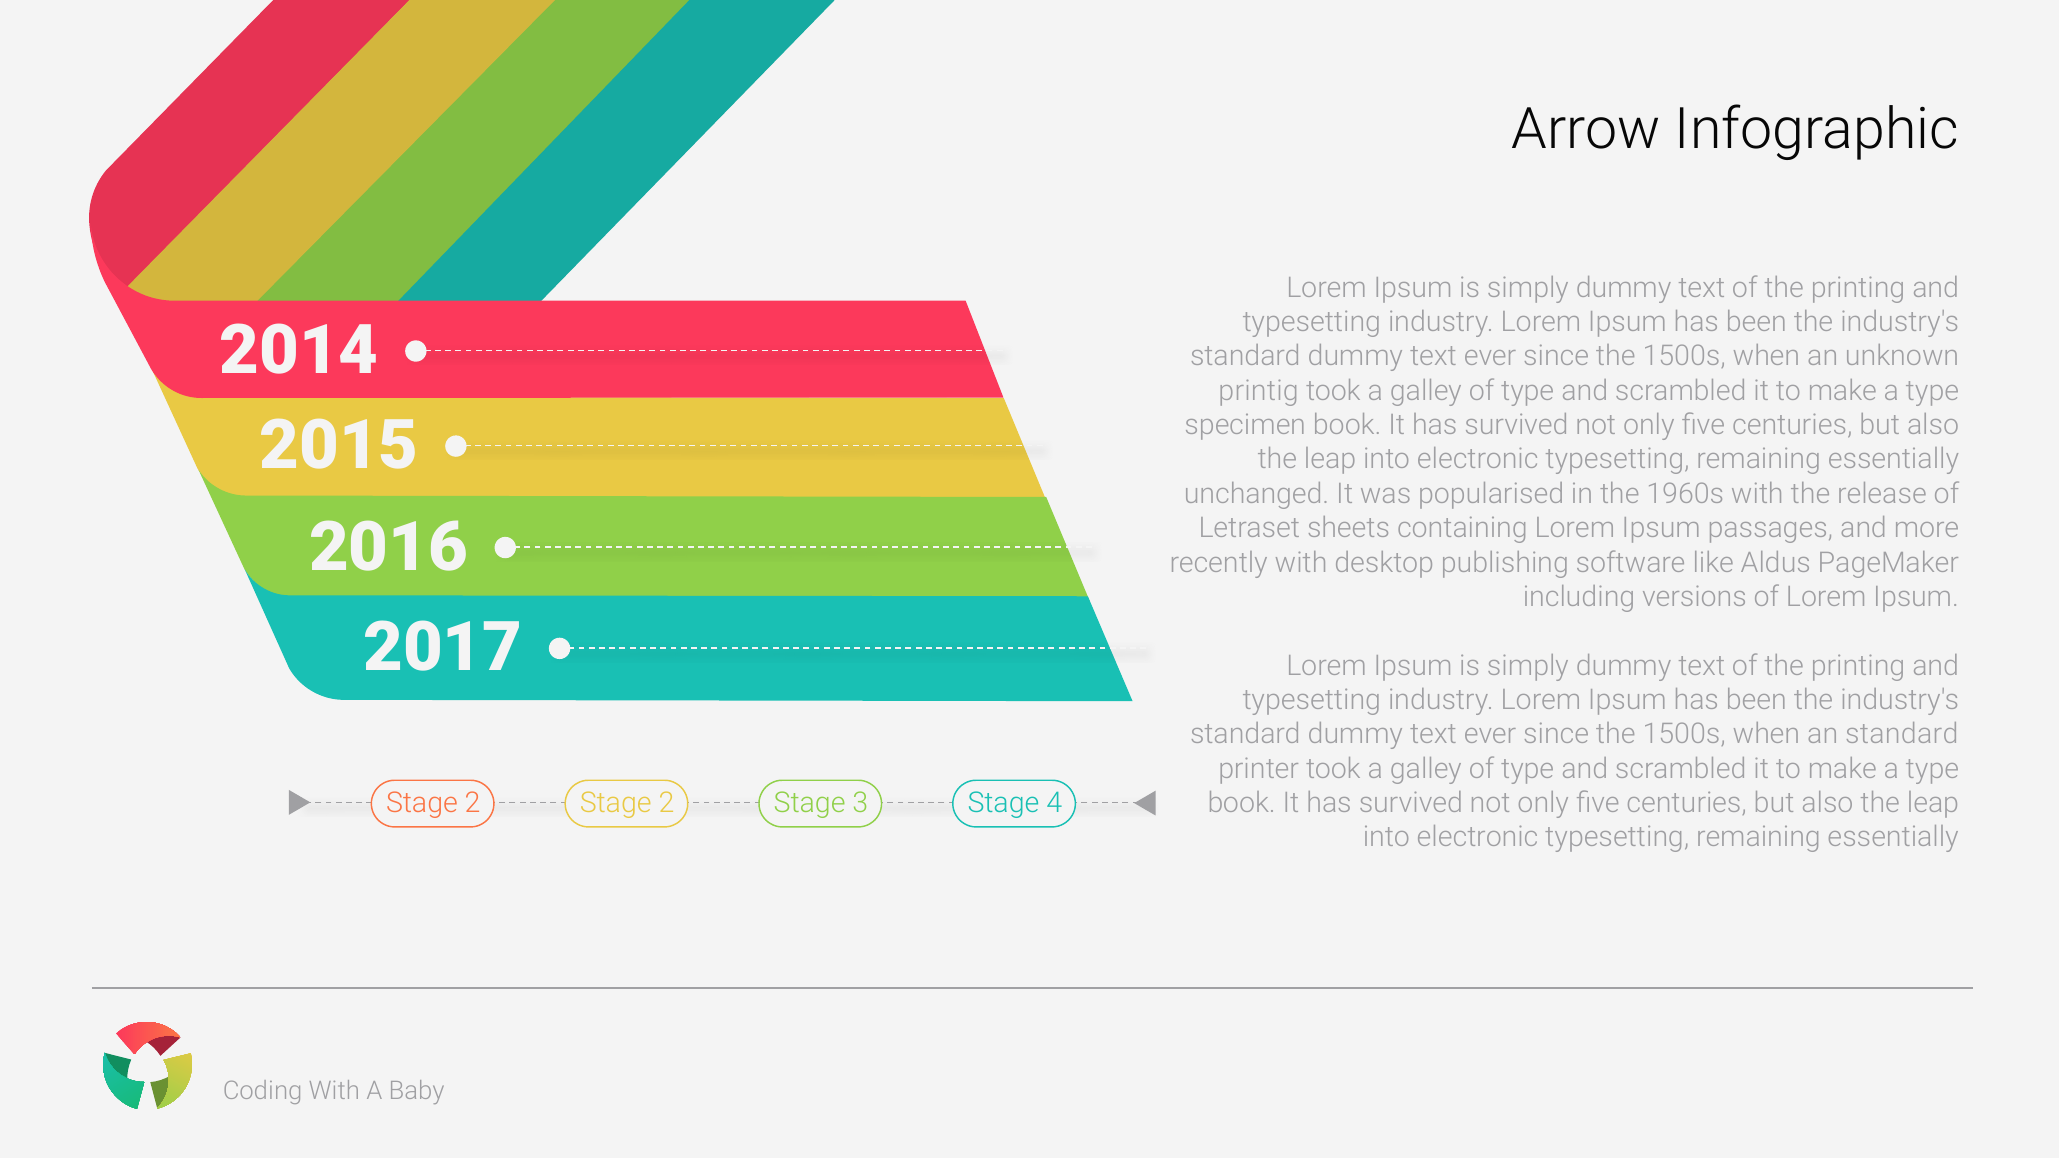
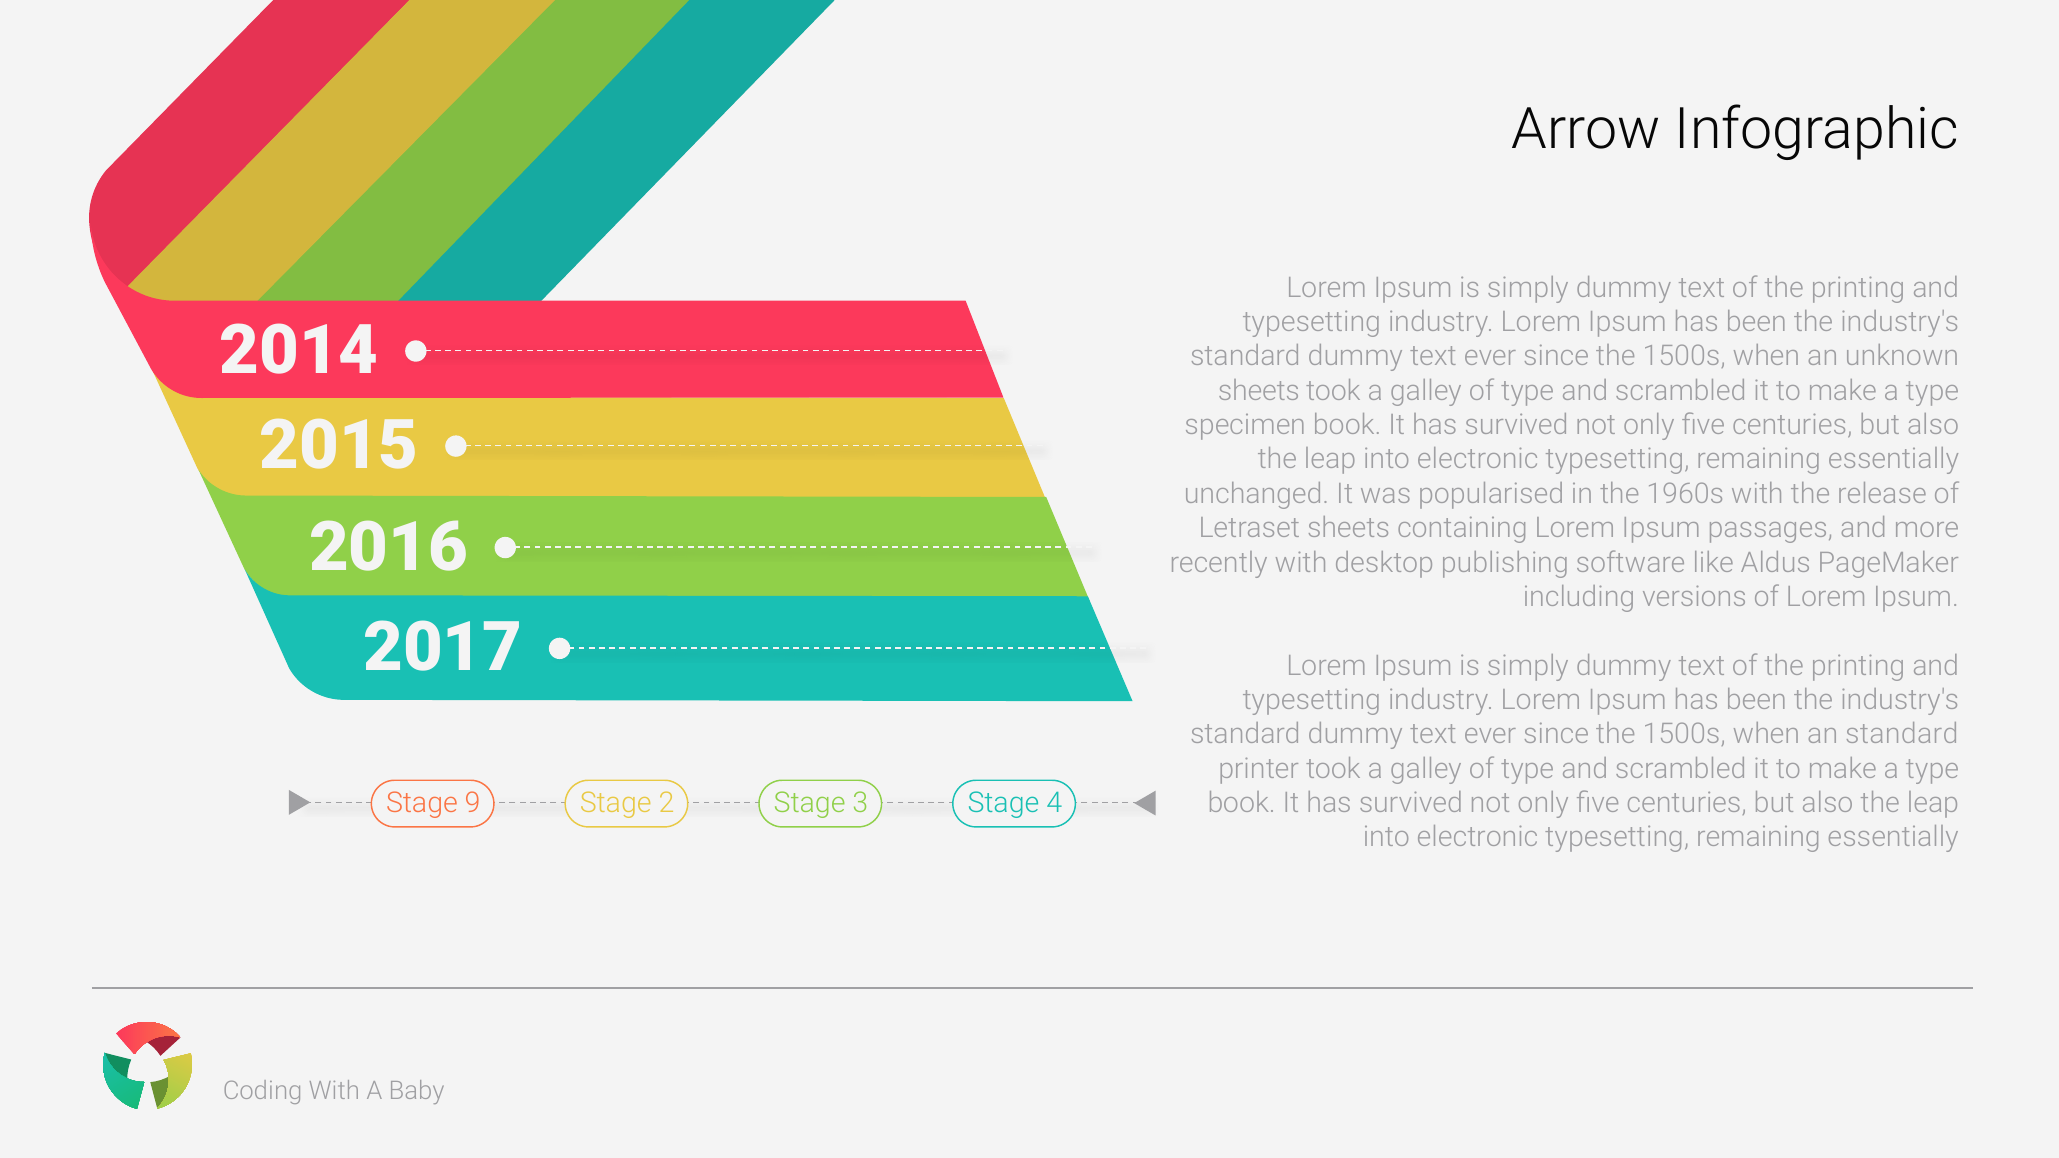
printig: printig -> sheets (1259, 391)
2: 2 -> 9 (473, 803)
